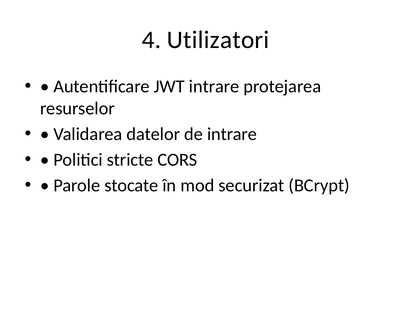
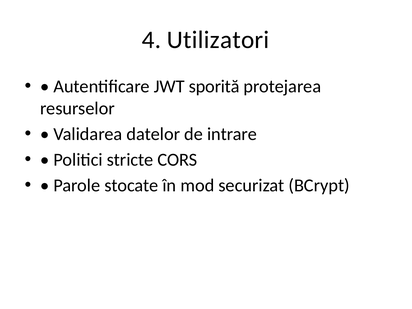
JWT intrare: intrare -> sporită (214, 86)
